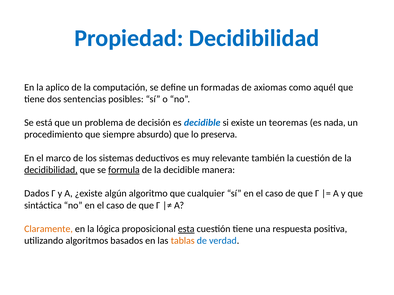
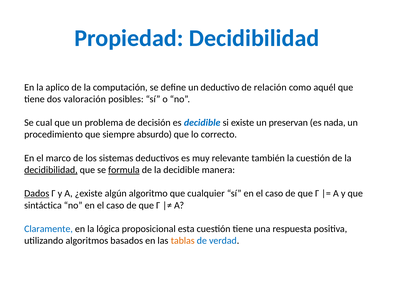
formadas: formadas -> deductivo (220, 87)
axiomas: axiomas -> relación (270, 87)
sentencias: sentencias -> valoración (85, 99)
está: está -> cual (44, 123)
teoremas: teoremas -> preservan (288, 123)
preserva: preserva -> correcto (219, 135)
Dados underline: none -> present (37, 194)
Claramente colour: orange -> blue (49, 229)
esta underline: present -> none (186, 229)
